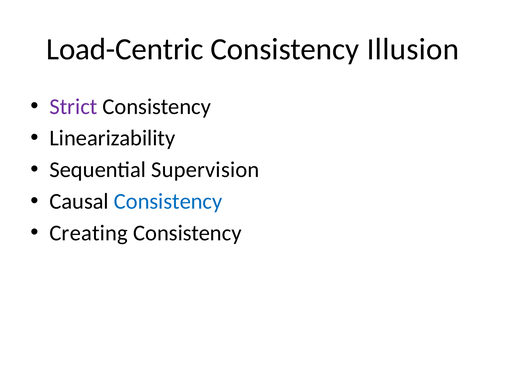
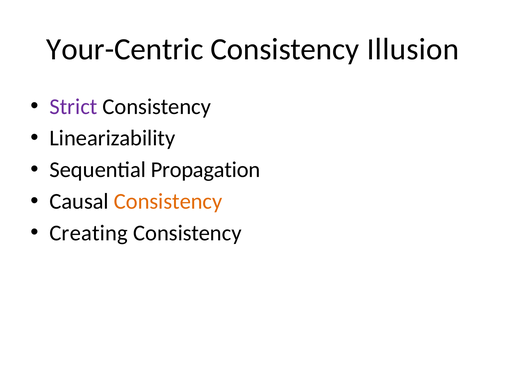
Load-Centric: Load-Centric -> Your-Centric (125, 49)
Supervision: Supervision -> Propagation (205, 169)
Consistency colour: blue -> orange (168, 201)
